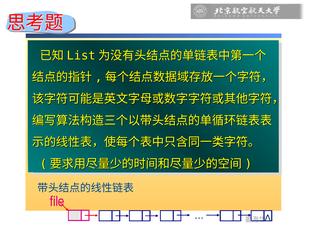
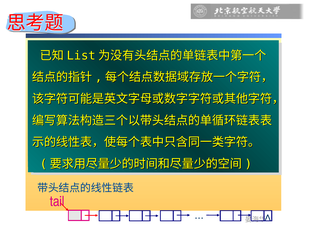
file: file -> tail (57, 201)
